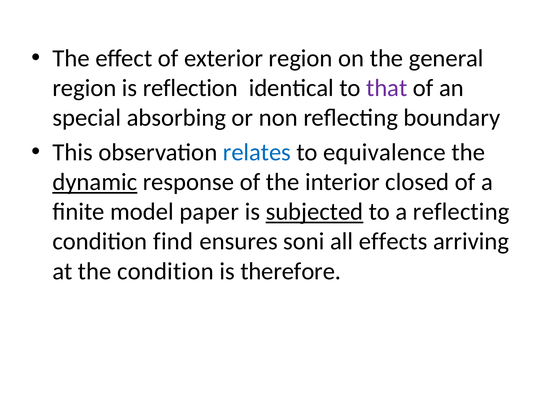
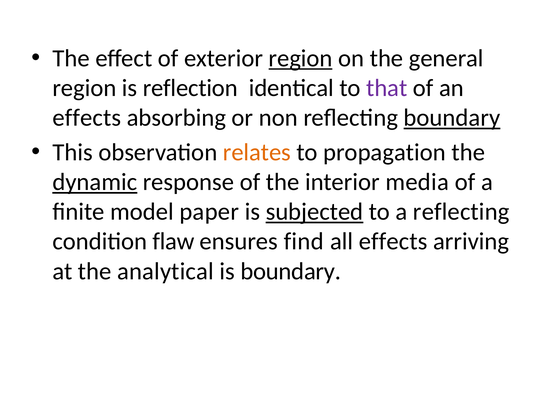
region underline: none -> present (301, 58)
special: special -> effects (87, 118)
boundary underline: none -> present (452, 118)
relates colour: blue -> orange (257, 152)
equivalence: equivalence -> propagation (384, 152)
closed: closed -> media (417, 182)
find: find -> flaw (173, 241)
soni: soni -> find (304, 241)
the condition: condition -> analytical (165, 271)
is therefore: therefore -> boundary (291, 271)
